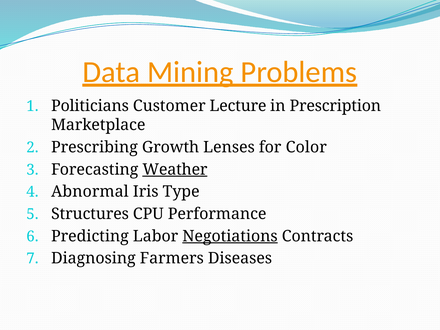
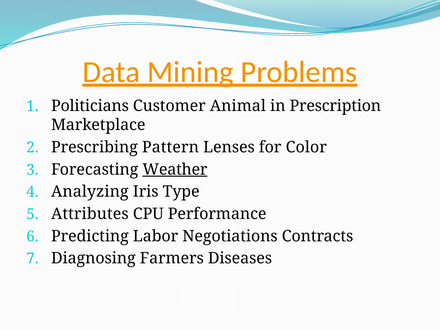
Lecture: Lecture -> Animal (238, 106)
Growth: Growth -> Pattern (170, 147)
Abnormal: Abnormal -> Analyzing (90, 192)
Structures: Structures -> Attributes (90, 214)
Negotiations underline: present -> none (230, 236)
